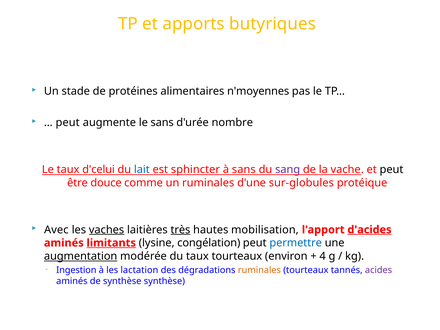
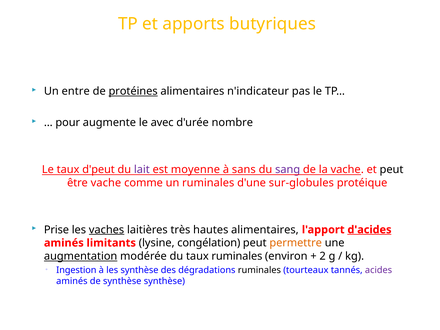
stade: stade -> entre (76, 91)
protéines underline: none -> present (133, 91)
n'moyennes: n'moyennes -> n'indicateur (258, 91)
peut: peut -> pour (68, 123)
le sans: sans -> avec (162, 123)
d'celui: d'celui -> d'peut (99, 170)
lait colour: blue -> purple (142, 170)
sphincter: sphincter -> moyenne (195, 170)
être douce: douce -> vache (106, 183)
Avec: Avec -> Prise (56, 230)
très underline: present -> none (180, 230)
hautes mobilisation: mobilisation -> alimentaires (265, 230)
limitants underline: present -> none (111, 243)
permettre colour: blue -> orange (296, 243)
taux tourteaux: tourteaux -> ruminales (237, 256)
4: 4 -> 2 (323, 256)
les lactation: lactation -> synthèse (140, 270)
ruminales colour: orange -> black (259, 270)
